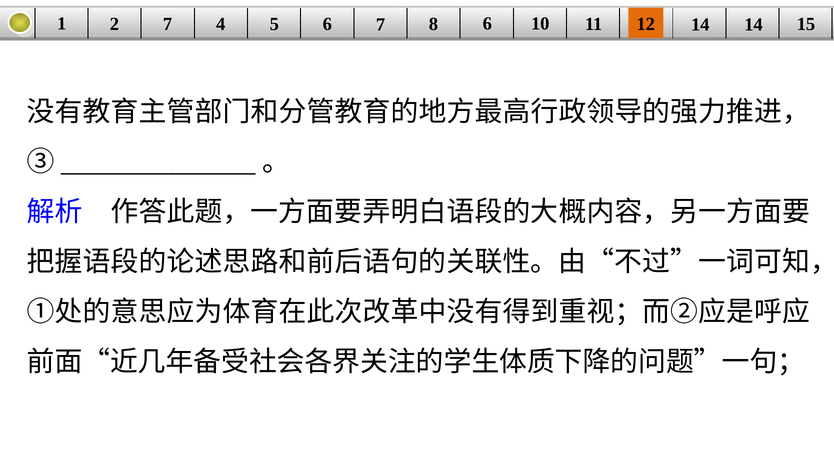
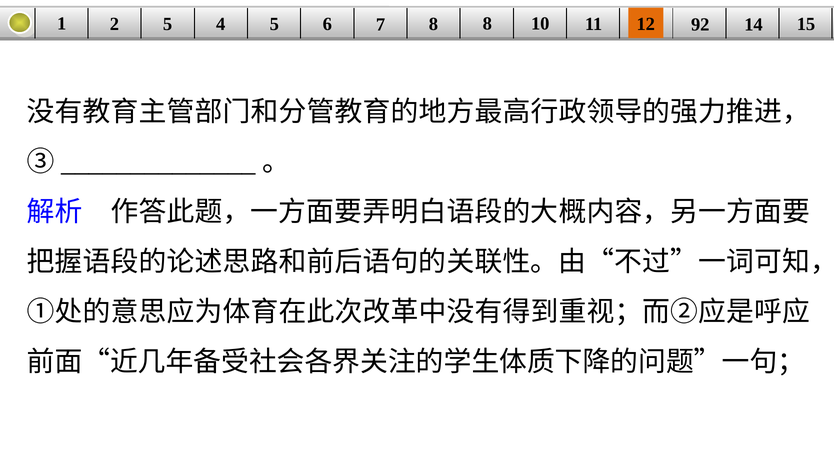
2 7: 7 -> 5 (168, 24)
8 6: 6 -> 8 (487, 24)
12 14: 14 -> 92 (700, 24)
